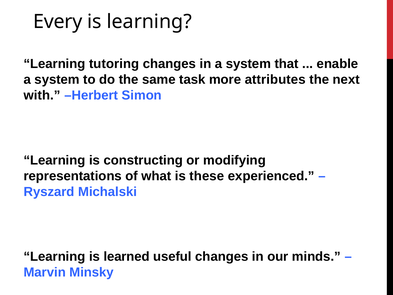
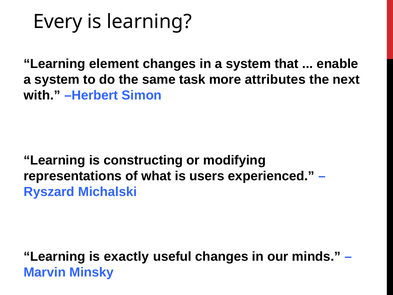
tutoring: tutoring -> element (114, 64)
these: these -> users (207, 176)
learned: learned -> exactly (126, 256)
